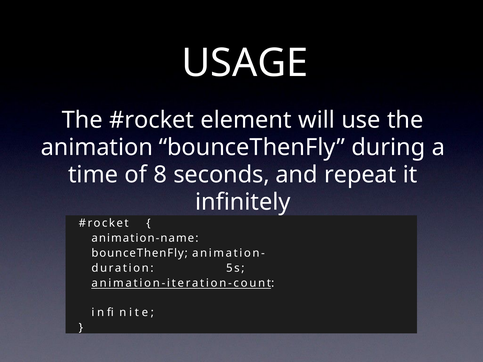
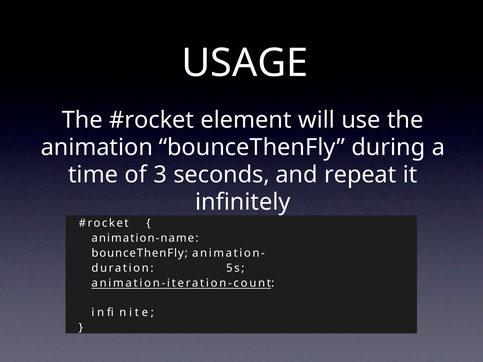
8: 8 -> 3 (160, 175)
